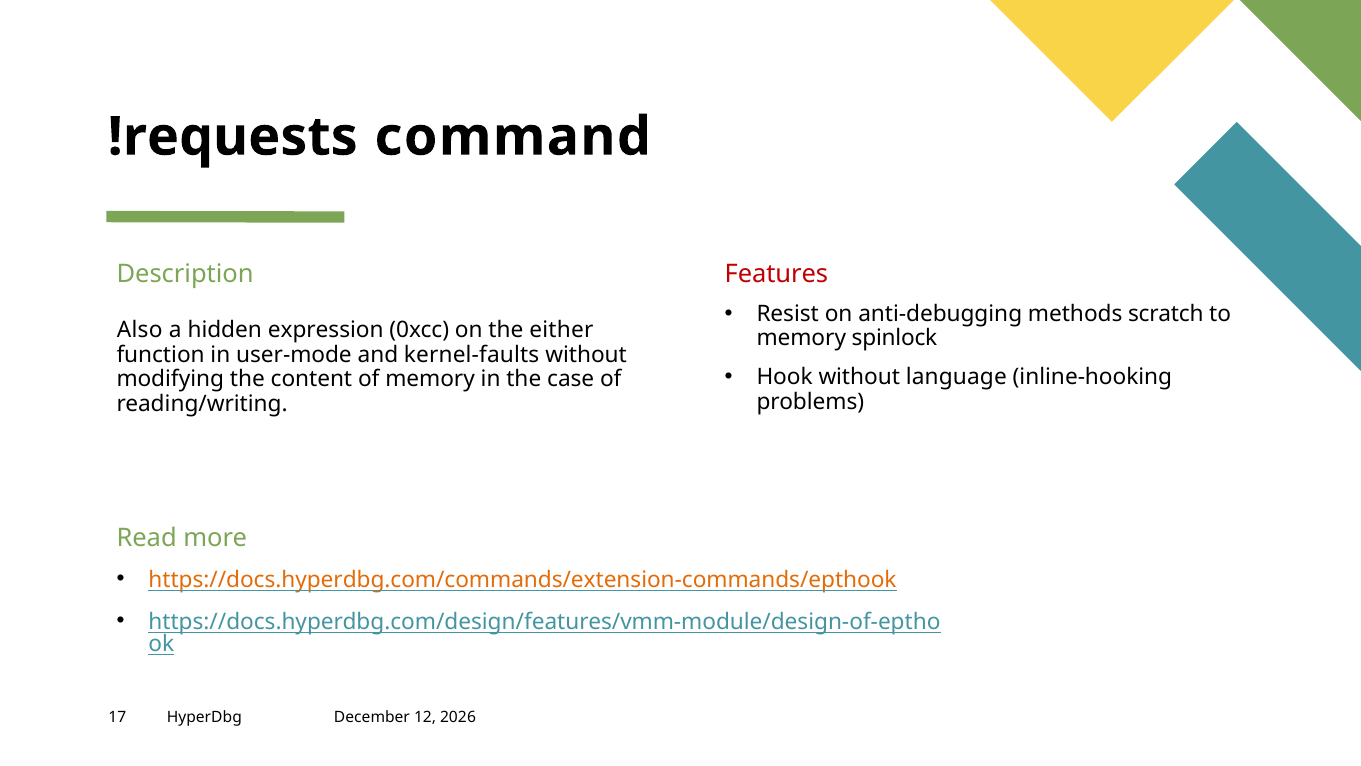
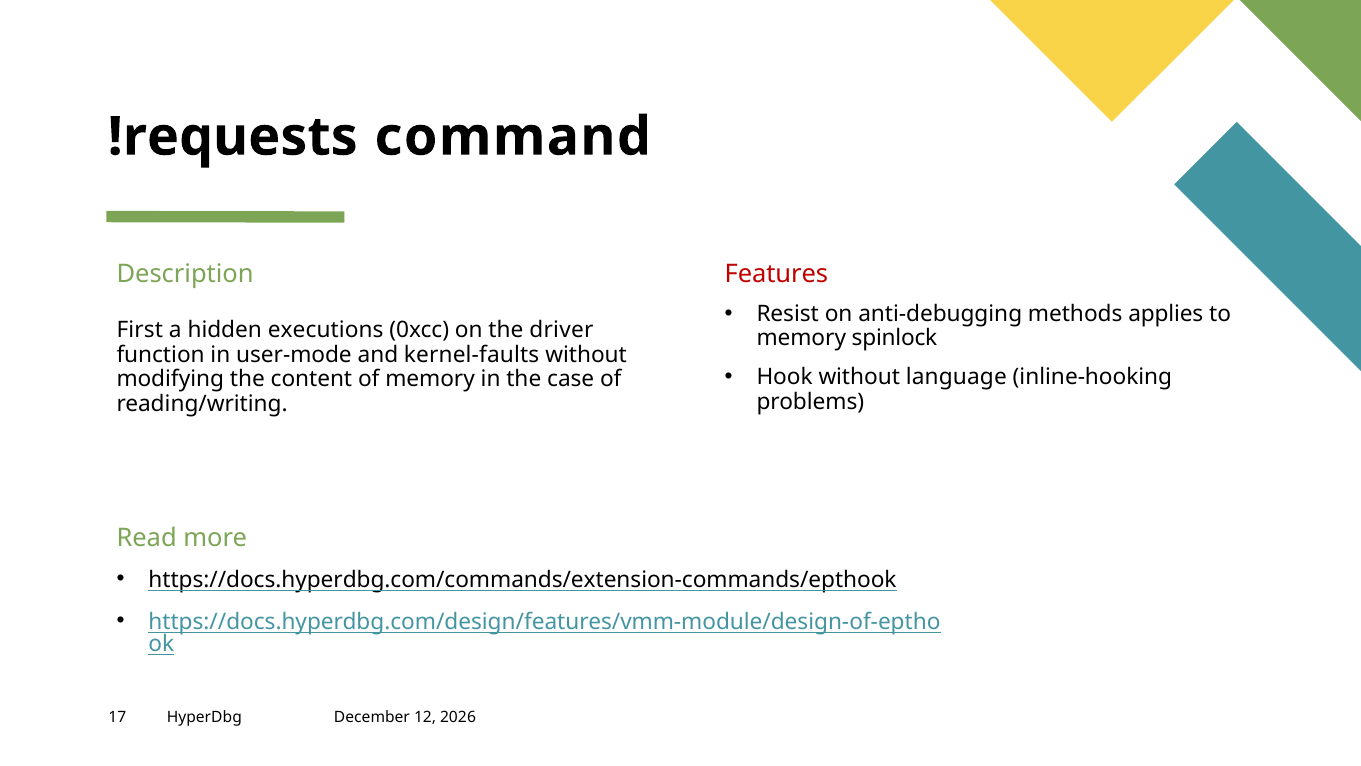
scratch: scratch -> applies (1166, 314)
Also: Also -> First (140, 330)
expression: expression -> executions (326, 330)
either: either -> driver (561, 330)
https://docs.hyperdbg.com/commands/extension-commands/epthook colour: orange -> black (522, 580)
